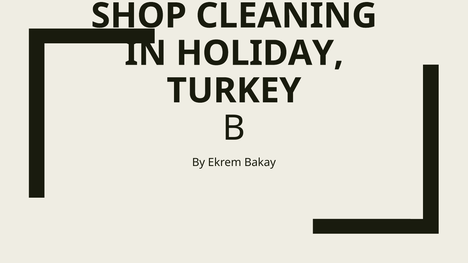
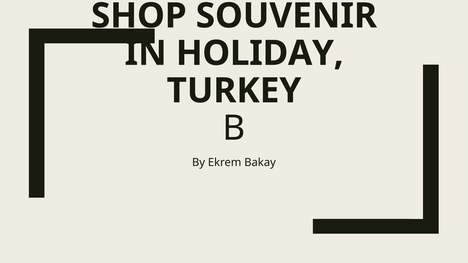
SHOP CLEANING: CLEANING -> SOUVENIR (286, 16)
